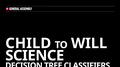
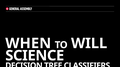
CHILD: CHILD -> WHEN (28, 44)
